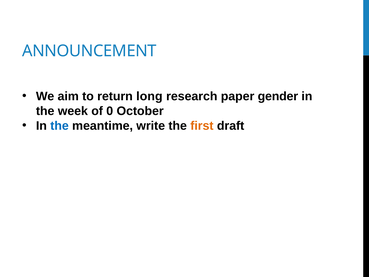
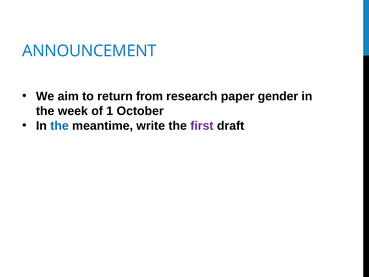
long: long -> from (150, 96)
0: 0 -> 1 (110, 111)
first colour: orange -> purple (202, 126)
